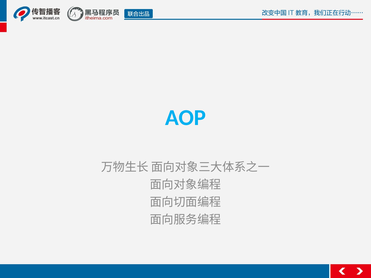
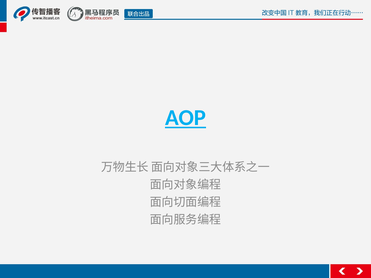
AOP underline: none -> present (186, 118)
